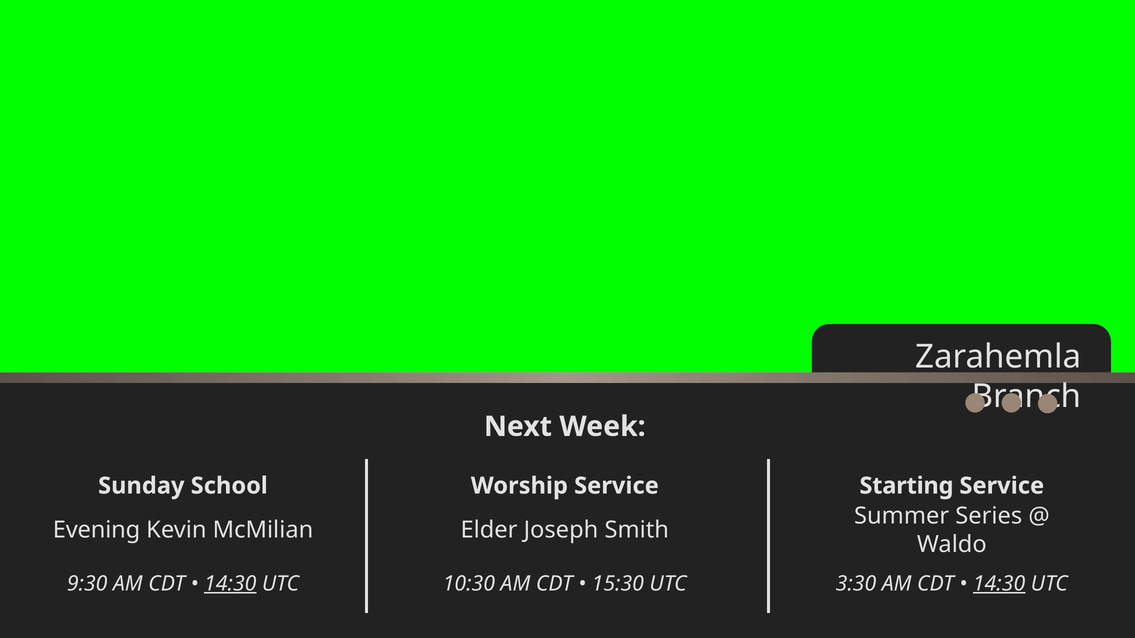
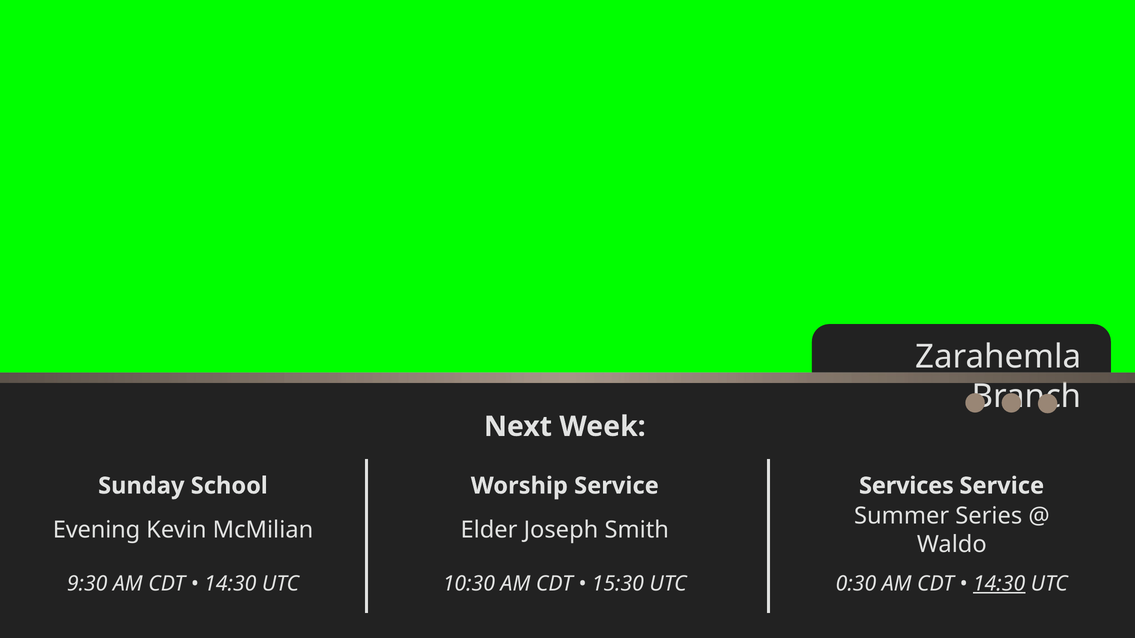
Starting: Starting -> Services (906, 486)
14:30 underline: present -> none (230, 584)
3:30: 3:30 -> 0:30 (856, 584)
